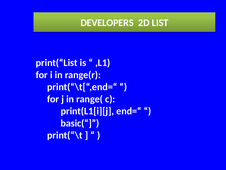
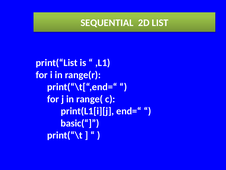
DEVELOPERS: DEVELOPERS -> SEQUENTIAL (107, 23)
